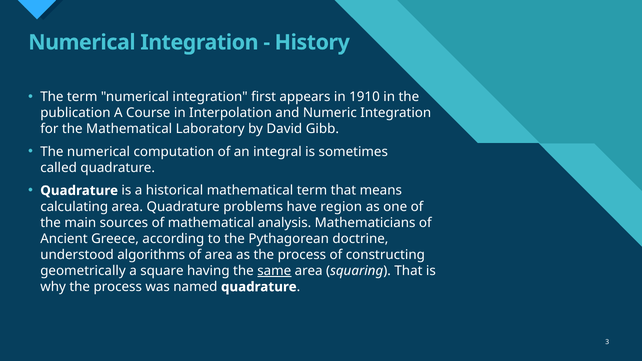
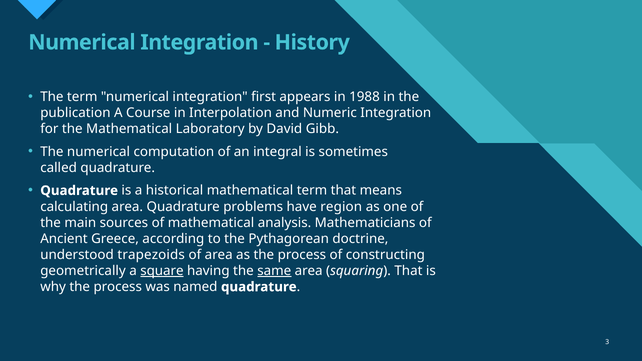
1910: 1910 -> 1988 (364, 97)
algorithms: algorithms -> trapezoids (151, 255)
square underline: none -> present (162, 271)
